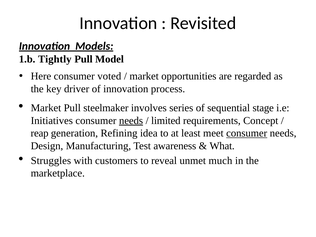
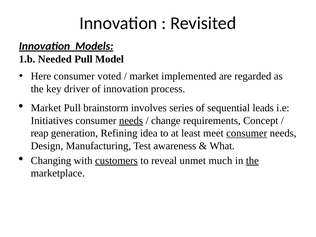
Tightly: Tightly -> Needed (55, 59)
opportunities: opportunities -> implemented (189, 76)
steelmaker: steelmaker -> brainstorm (106, 108)
stage: stage -> leads (263, 108)
limited: limited -> change (166, 121)
Struggles: Struggles -> Changing (51, 161)
customers underline: none -> present (116, 161)
the underline: none -> present (252, 161)
